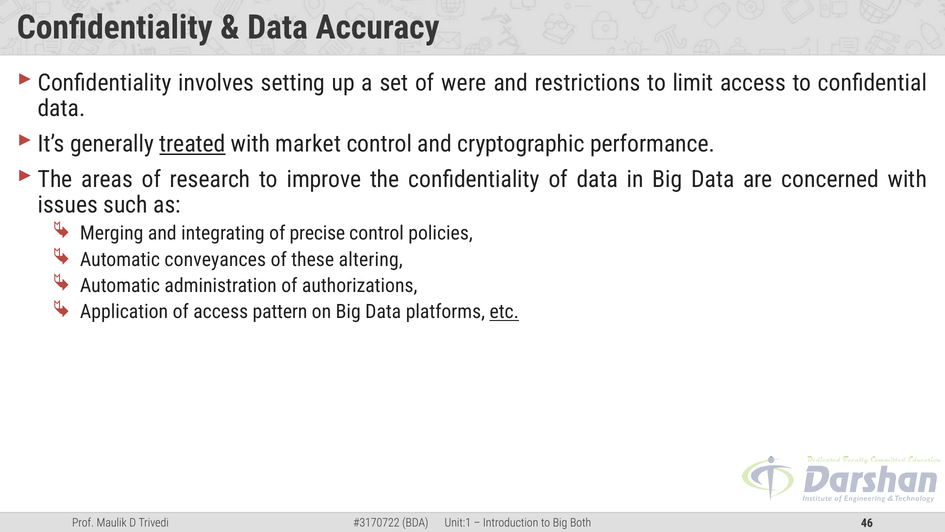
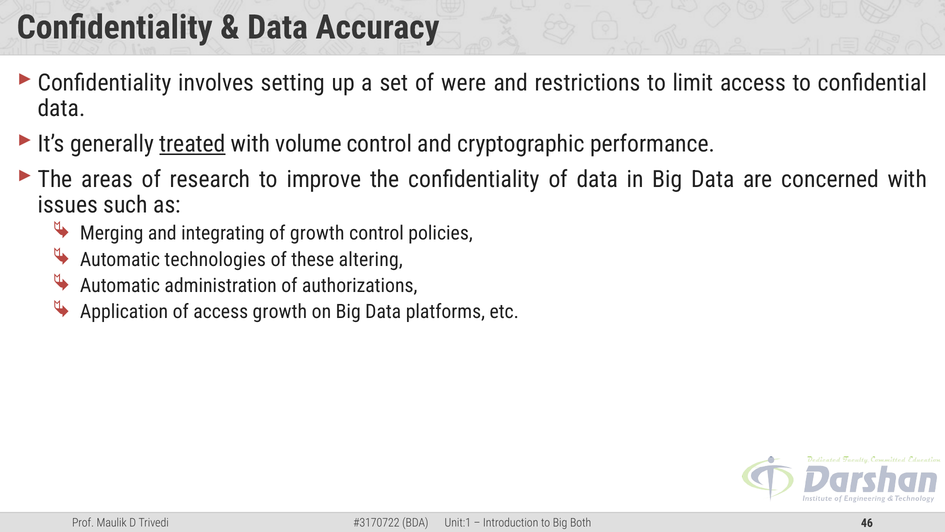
market: market -> volume (308, 144)
of precise: precise -> growth (317, 233)
conveyances: conveyances -> technologies (215, 259)
access pattern: pattern -> growth (280, 312)
etc underline: present -> none (504, 312)
